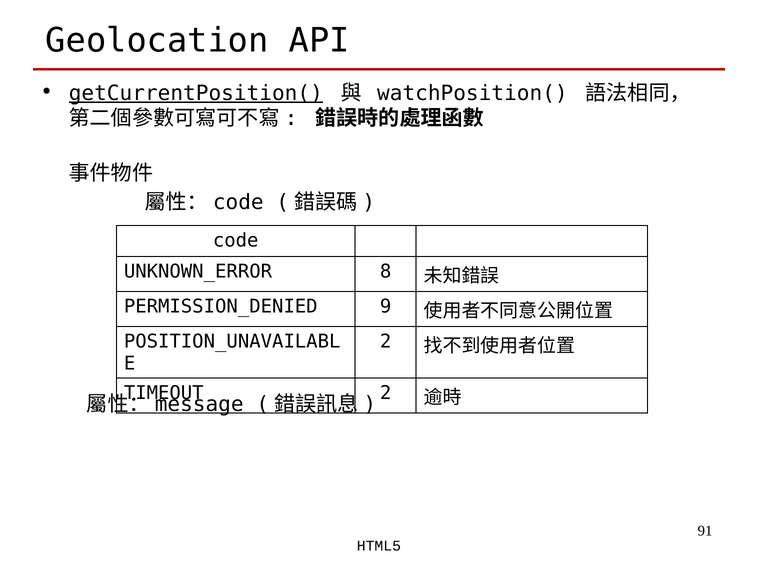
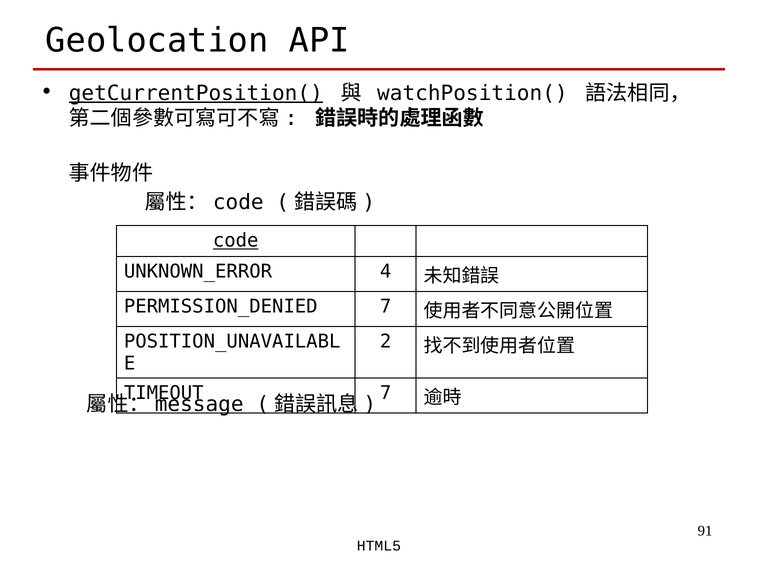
code underline: none -> present (236, 241)
8: 8 -> 4 (386, 272)
9: 9 -> 7 (386, 307)
2: 2 -> 7 (386, 393)
